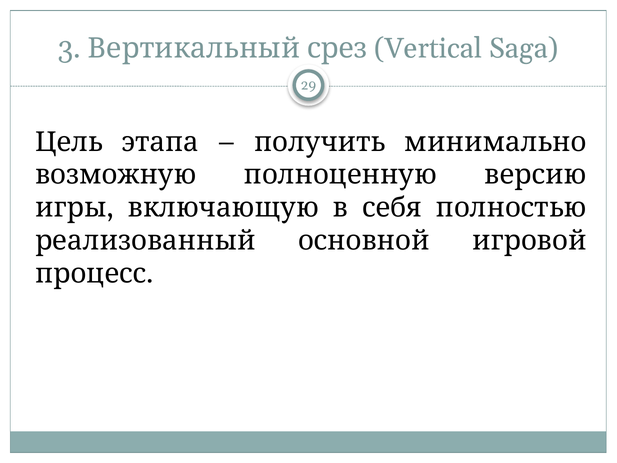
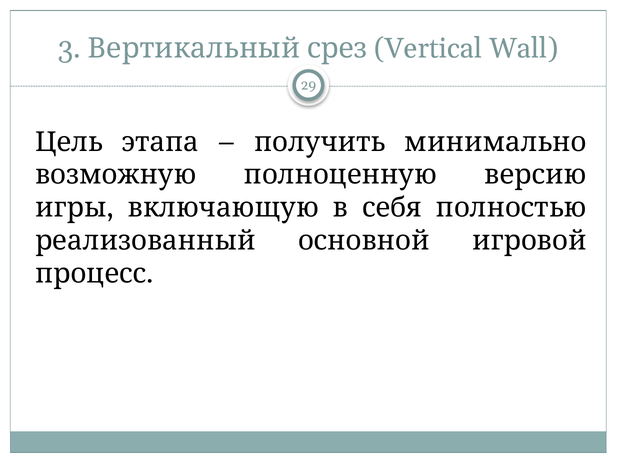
Saga: Saga -> Wall (524, 49)
